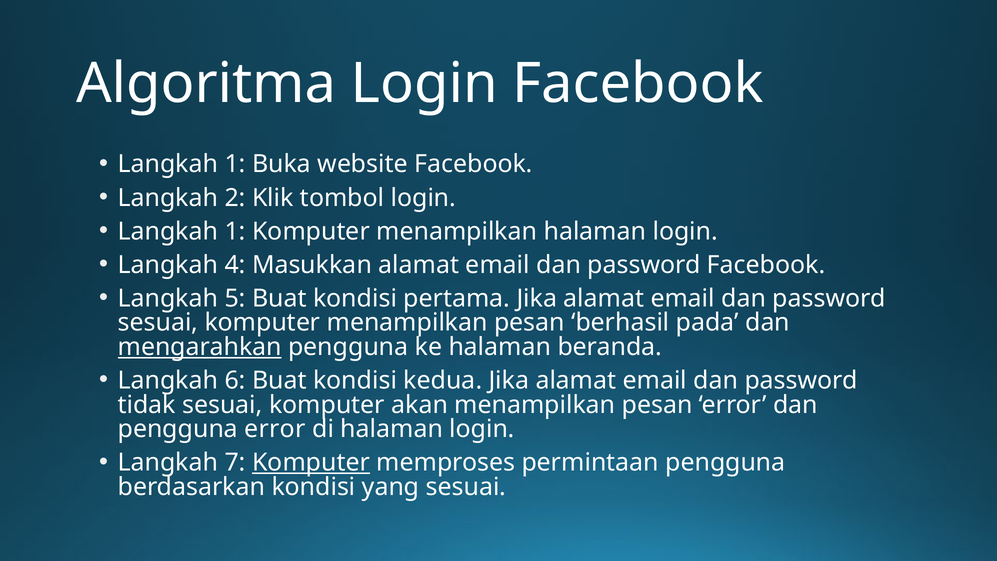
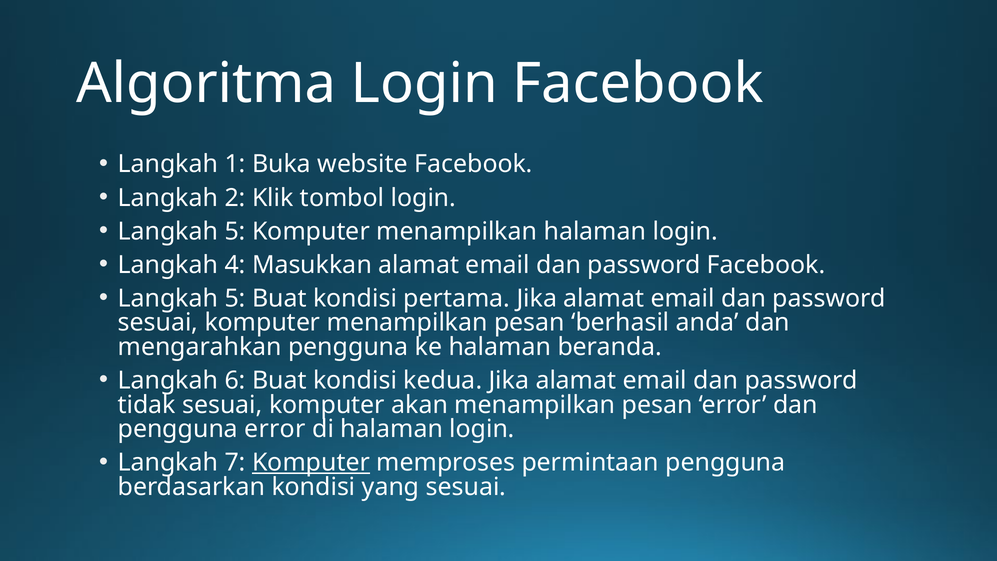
1: 1 -> 5 (235, 231)
pada: pada -> anda (707, 323)
mengarahkan underline: present -> none (200, 347)
